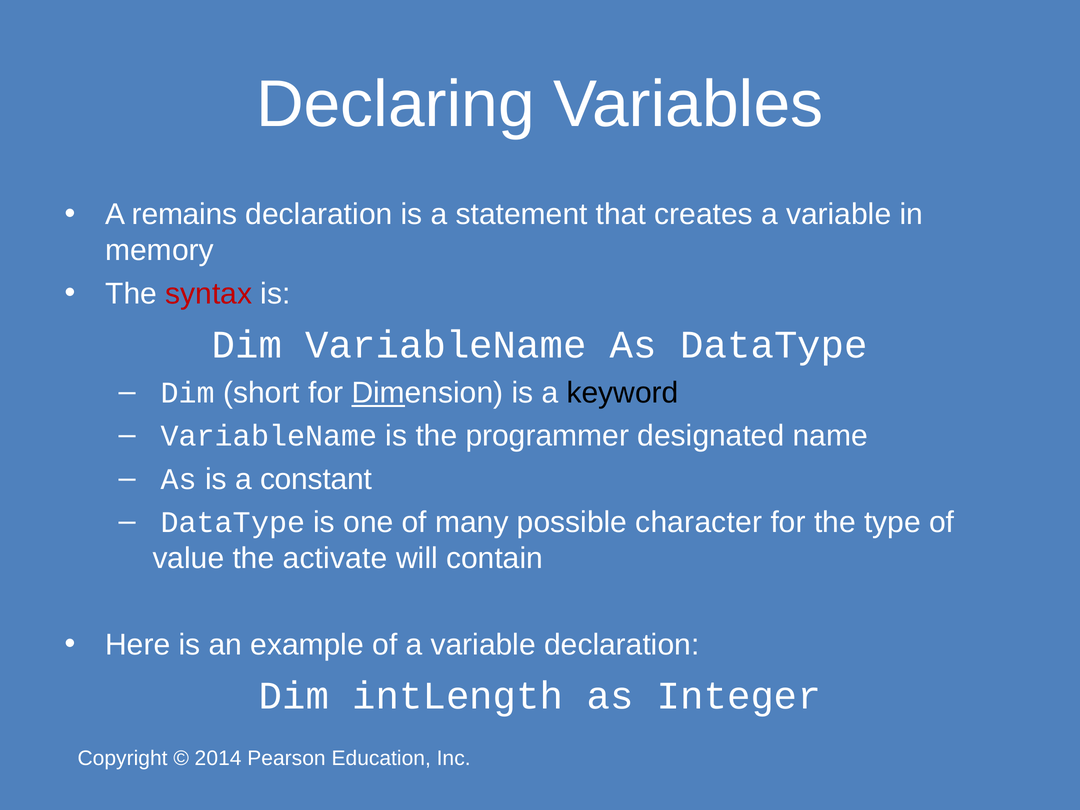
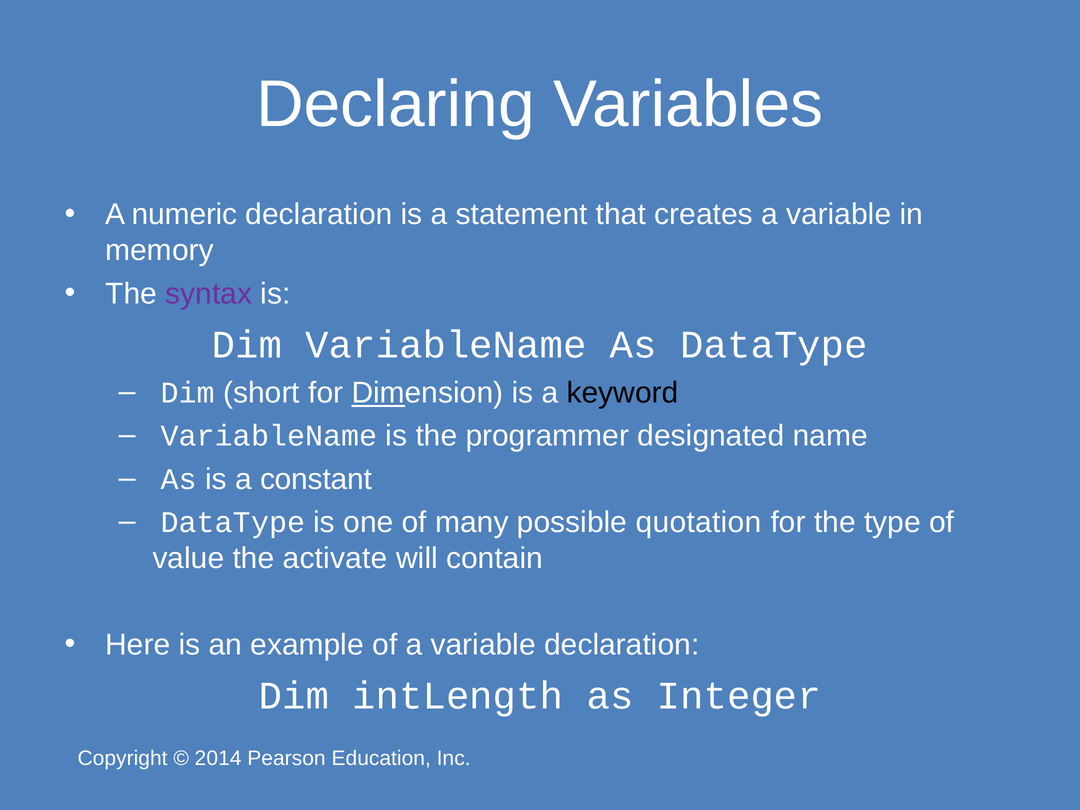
remains: remains -> numeric (185, 215)
syntax colour: red -> purple (209, 294)
character: character -> quotation (699, 522)
